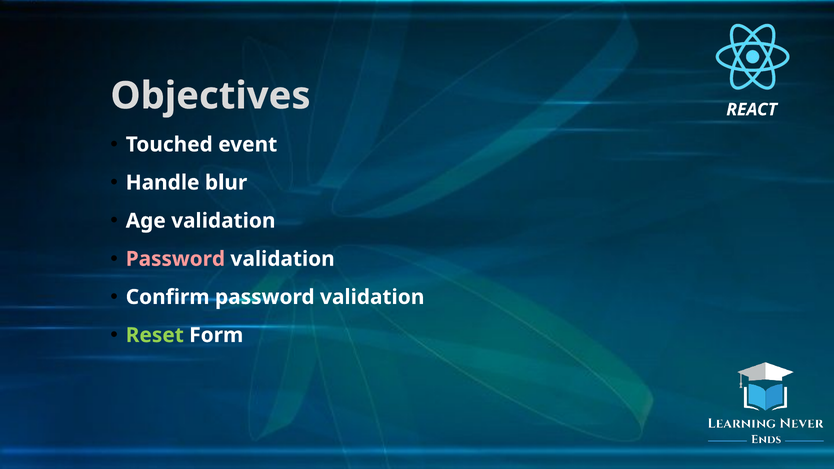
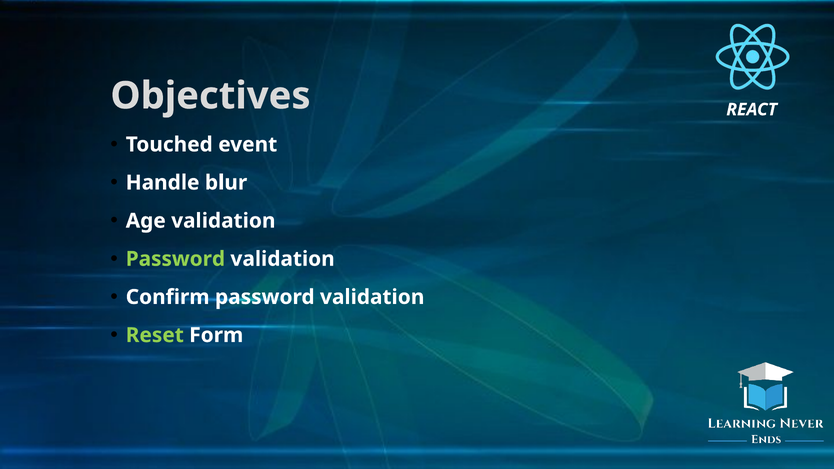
Password colour: pink -> light green (175, 259)
